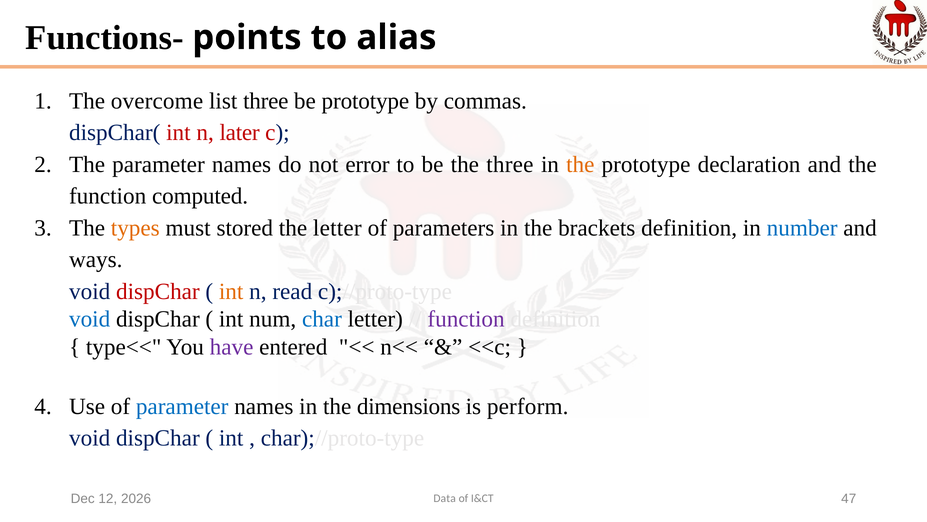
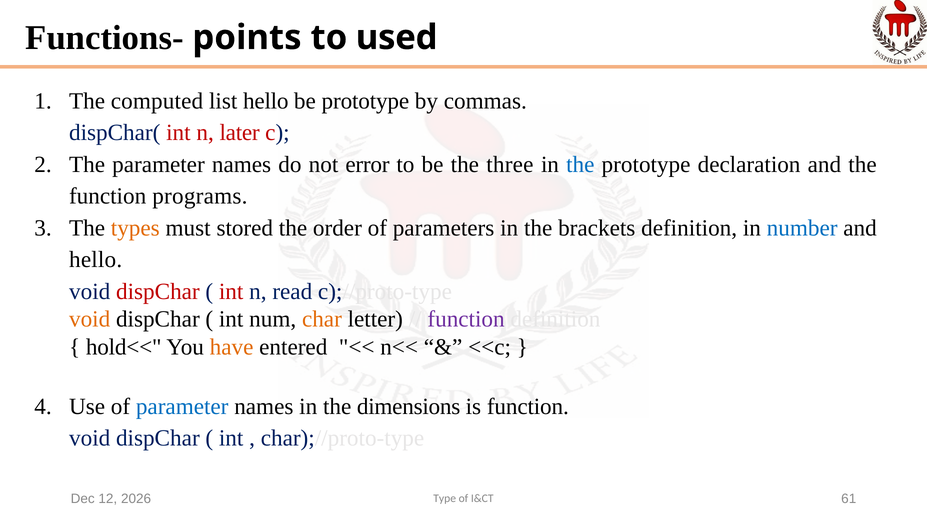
alias: alias -> used (397, 37)
overcome: overcome -> computed (157, 101)
list three: three -> hello (266, 101)
the colour: orange -> blue (580, 164)
computed: computed -> programs (200, 196)
the letter: letter -> order (337, 228)
ways: ways -> hello (96, 259)
int colour: orange -> red (231, 291)
void colour: blue -> orange (90, 319)
char colour: blue -> orange (322, 319)
type<<: type<< -> hold<< (124, 347)
have colour: purple -> orange (232, 347)
is perform: perform -> function (528, 406)
47: 47 -> 61 (849, 498)
Data: Data -> Type (445, 498)
